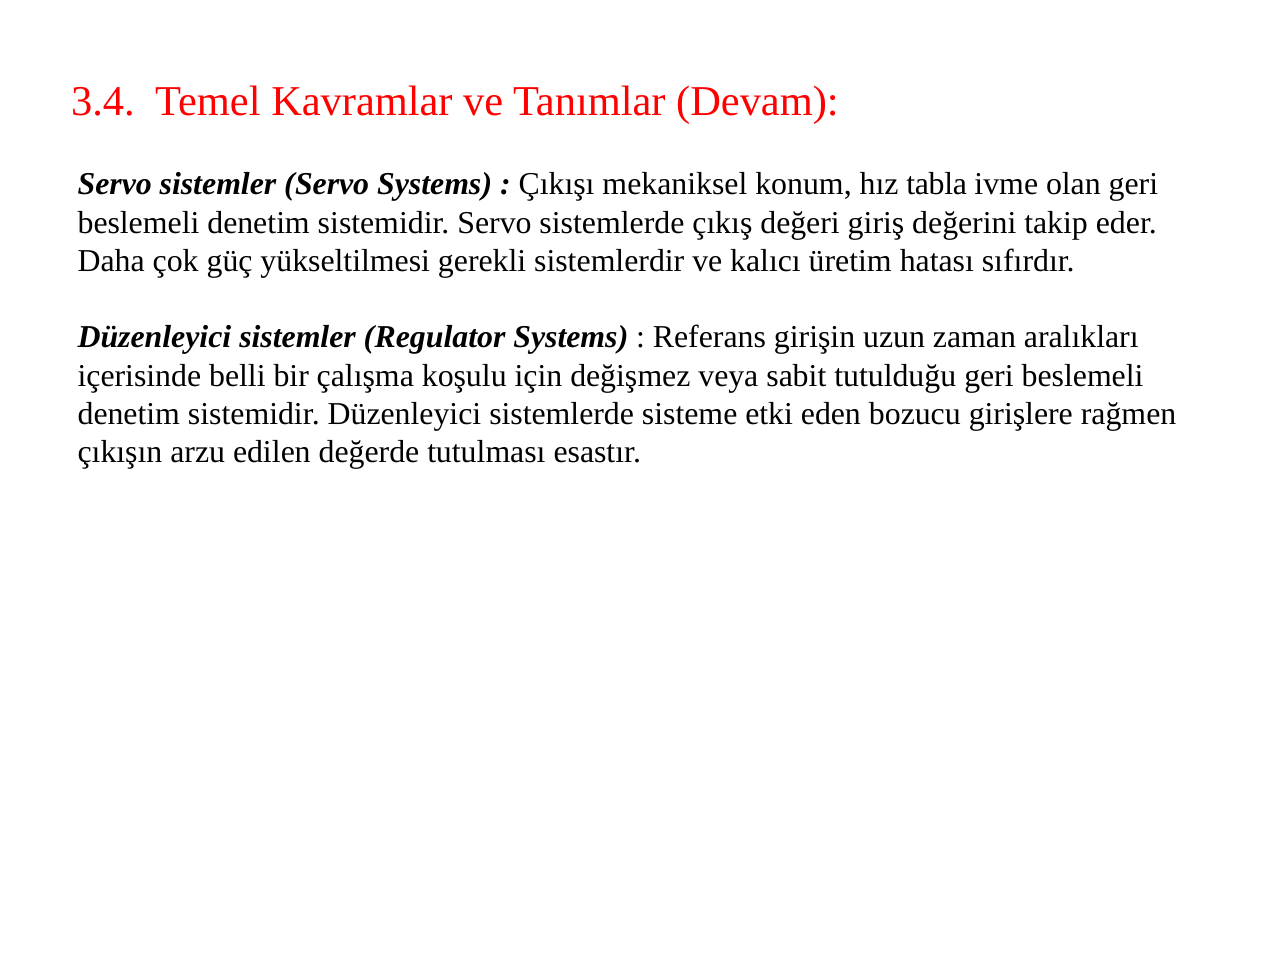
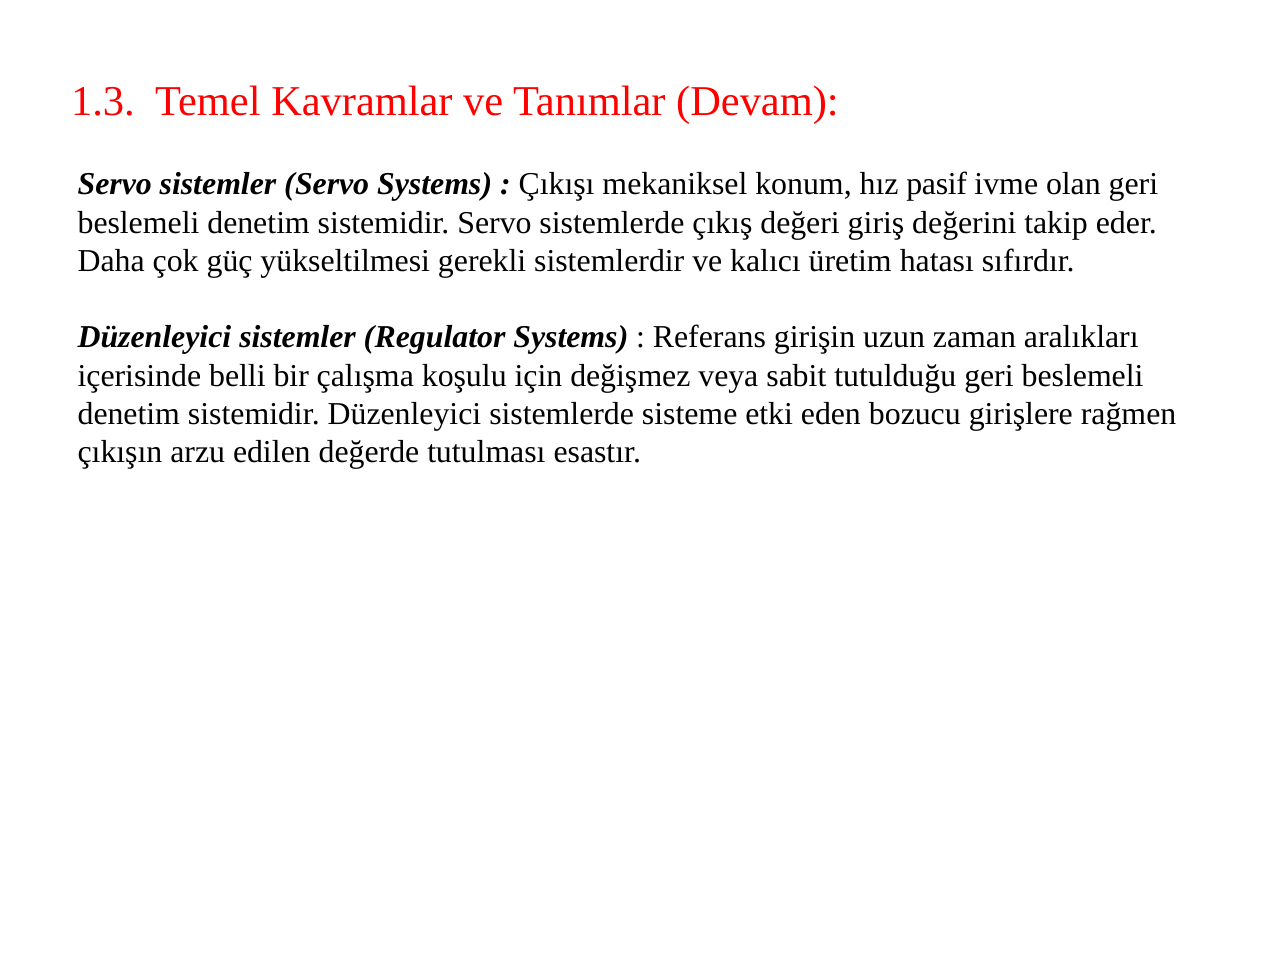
3.4: 3.4 -> 1.3 (103, 101)
tabla: tabla -> pasif (937, 184)
